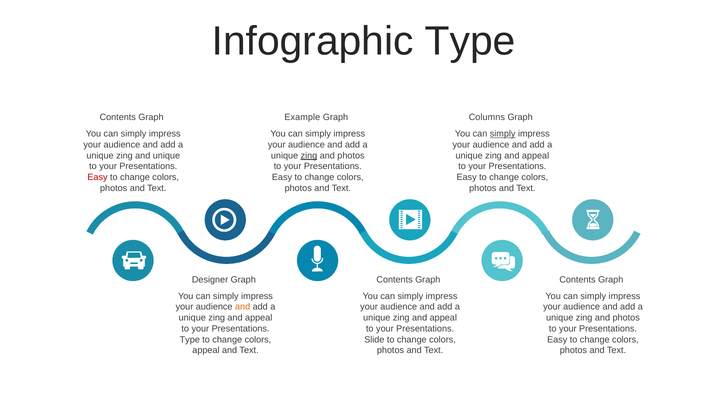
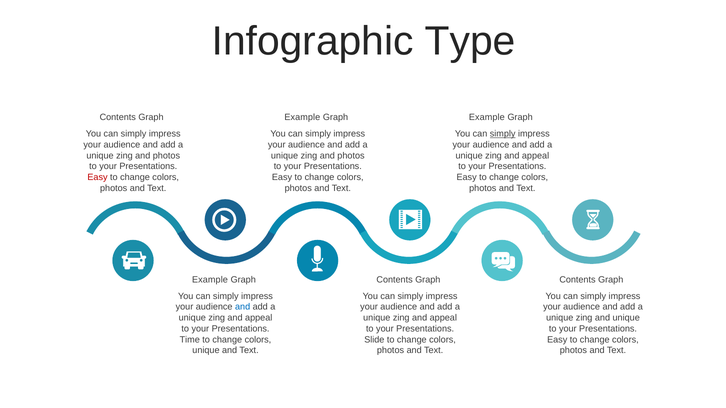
Columns: Columns -> Example (487, 117)
unique: unique -> photos (166, 156)
zing underline: present -> none (309, 156)
Designer: Designer -> Example (210, 280)
and colour: orange -> blue (243, 307)
photos: photos -> unique (626, 318)
Type: Type -> Time (190, 340)
appeal: appeal -> unique (206, 351)
